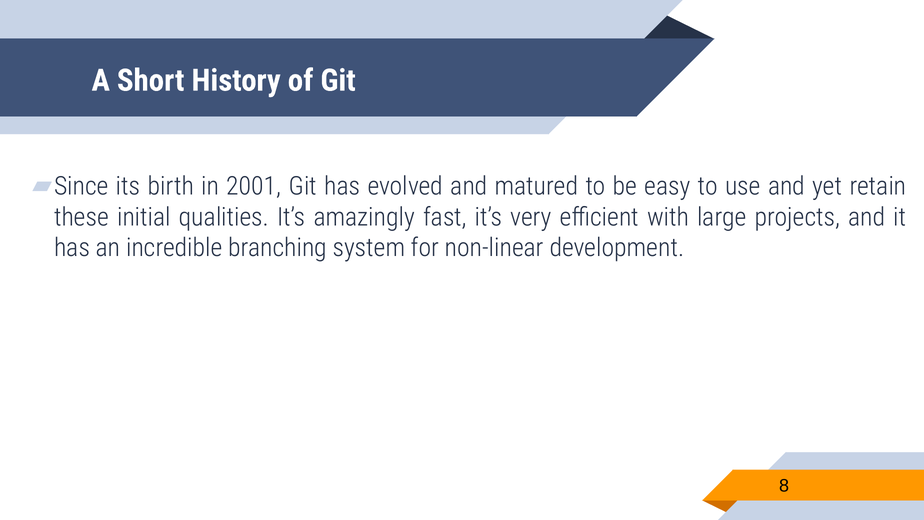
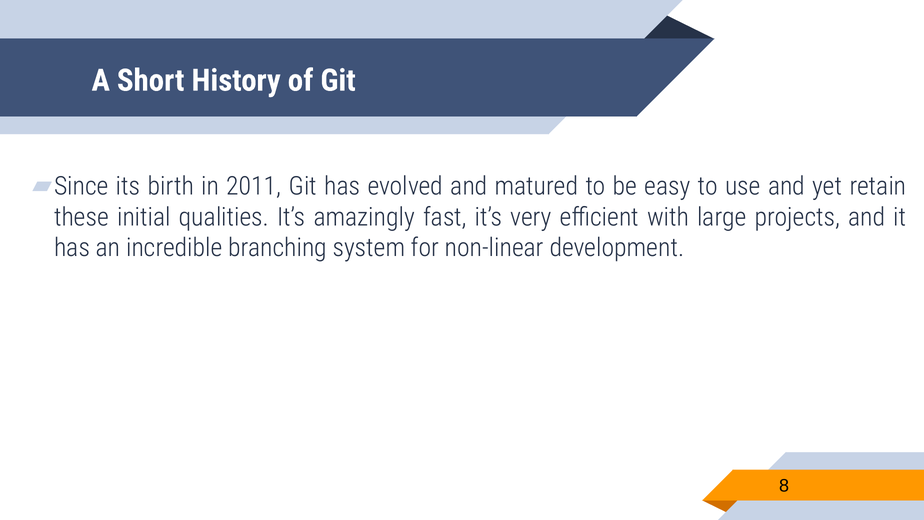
2001: 2001 -> 2011 (254, 186)
